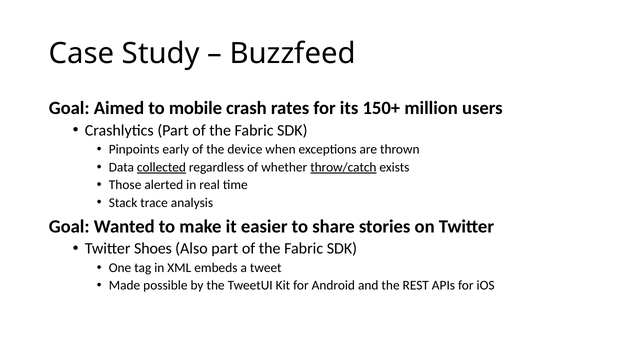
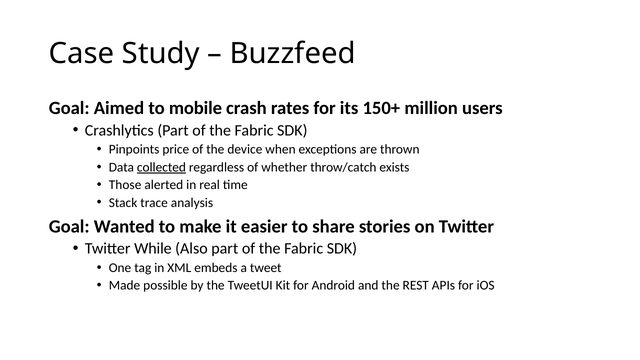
early: early -> price (176, 149)
throw/catch underline: present -> none (343, 167)
Shoes: Shoes -> While (153, 249)
